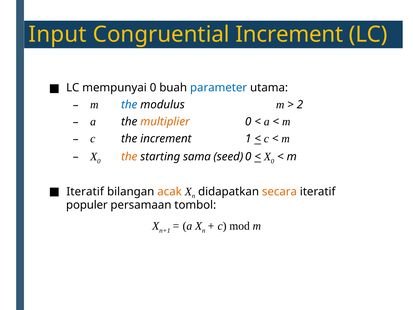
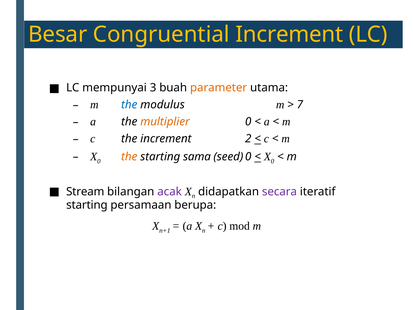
Input: Input -> Besar (58, 34)
mempunyai 0: 0 -> 3 (153, 88)
parameter colour: blue -> orange (219, 88)
2: 2 -> 7 (300, 105)
1: 1 -> 2 (248, 139)
Iteratif: Iteratif -> Stream (85, 191)
acak colour: orange -> purple (170, 191)
secara colour: orange -> purple (279, 191)
populer: populer -> starting (87, 205)
tombol: tombol -> berupa (195, 205)
